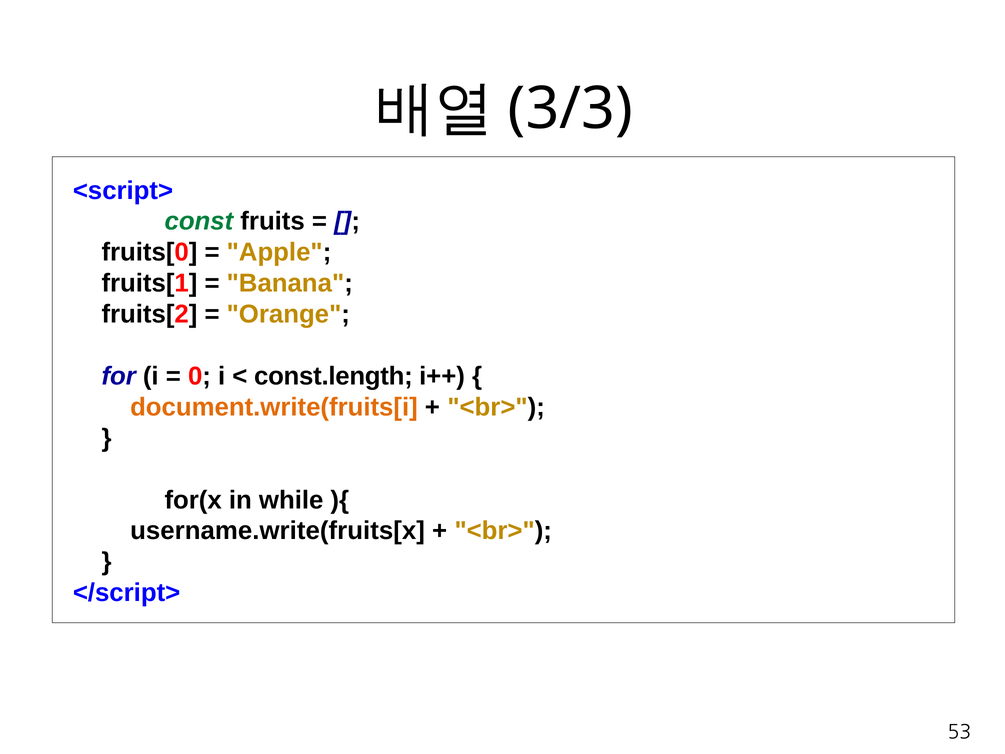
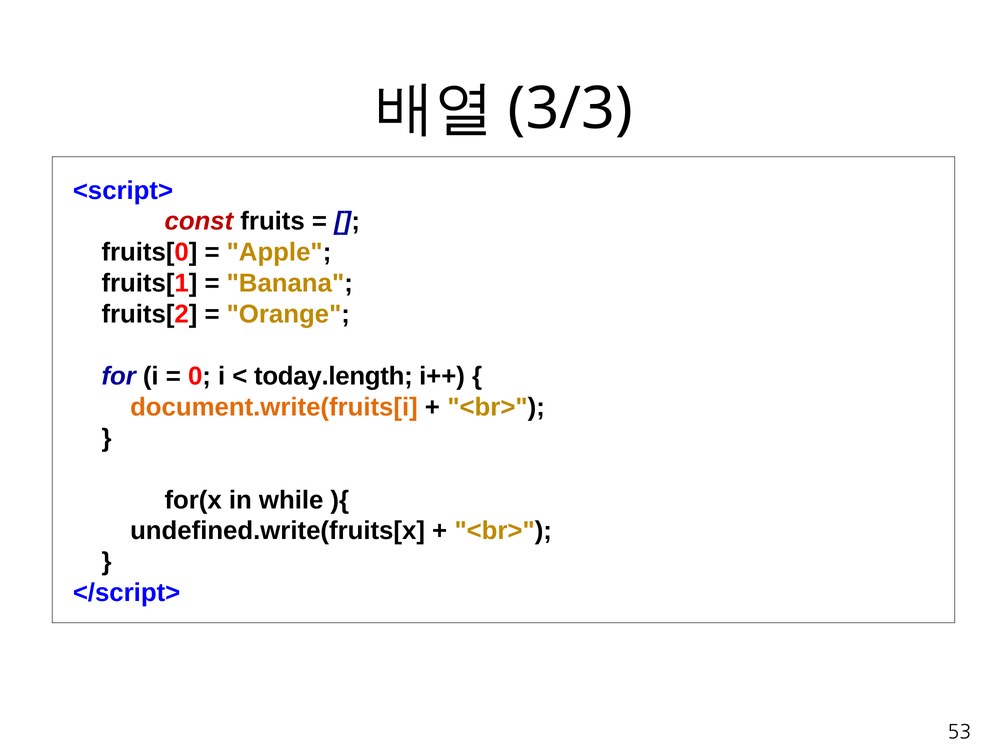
const colour: green -> red (199, 221)
const.length: const.length -> today.length (333, 376)
username.write(fruits[x: username.write(fruits[x -> undefined.write(fruits[x (278, 531)
